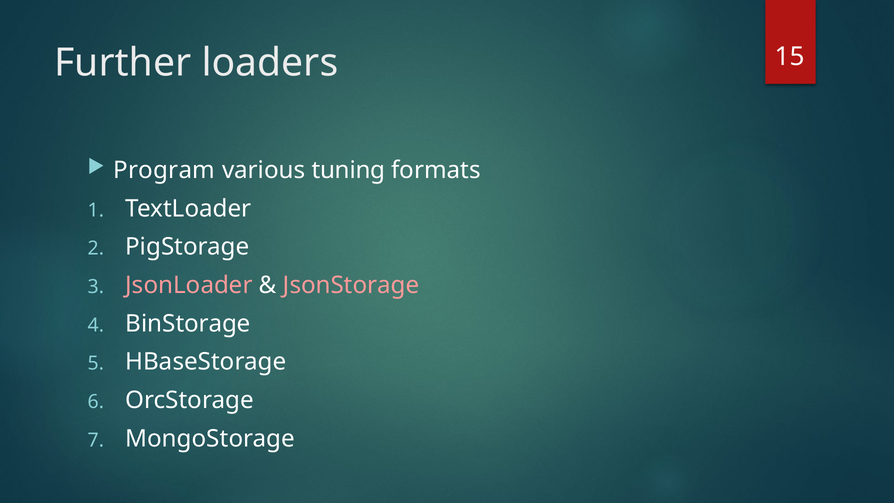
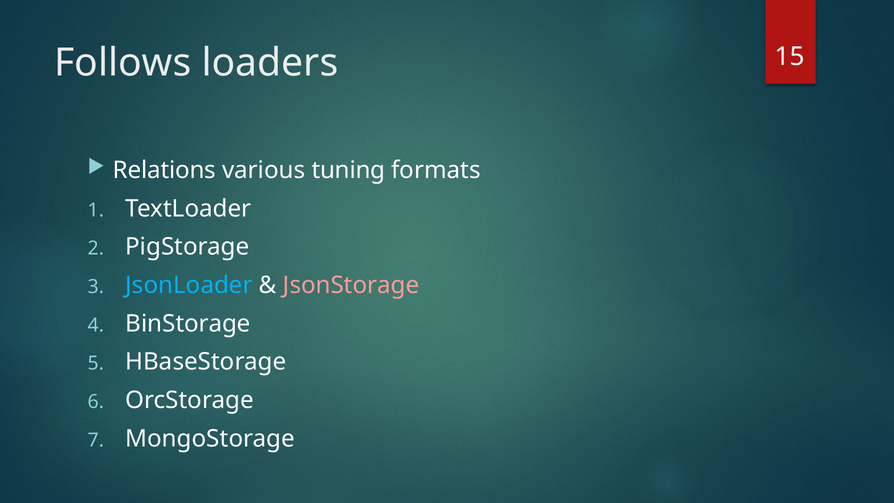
Further: Further -> Follows (123, 63)
Program: Program -> Relations (164, 170)
JsonLoader colour: pink -> light blue (189, 285)
